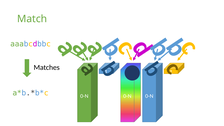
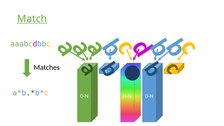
Match underline: none -> present (32, 19)
